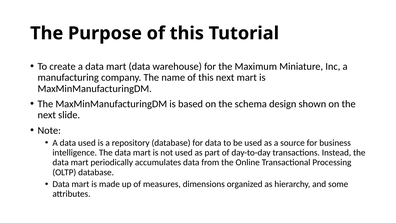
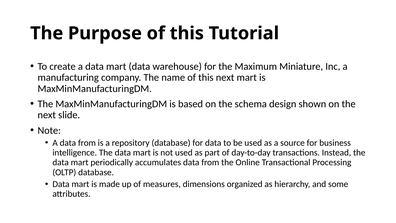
A data used: used -> from (87, 143)
